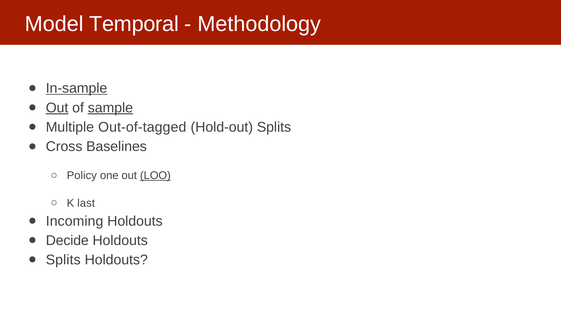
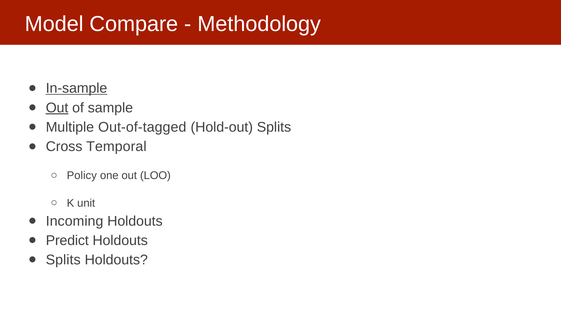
Temporal: Temporal -> Compare (134, 24)
sample underline: present -> none (110, 108)
Baselines: Baselines -> Temporal (116, 146)
LOO underline: present -> none (155, 175)
last: last -> unit (86, 203)
Decide: Decide -> Predict (67, 240)
